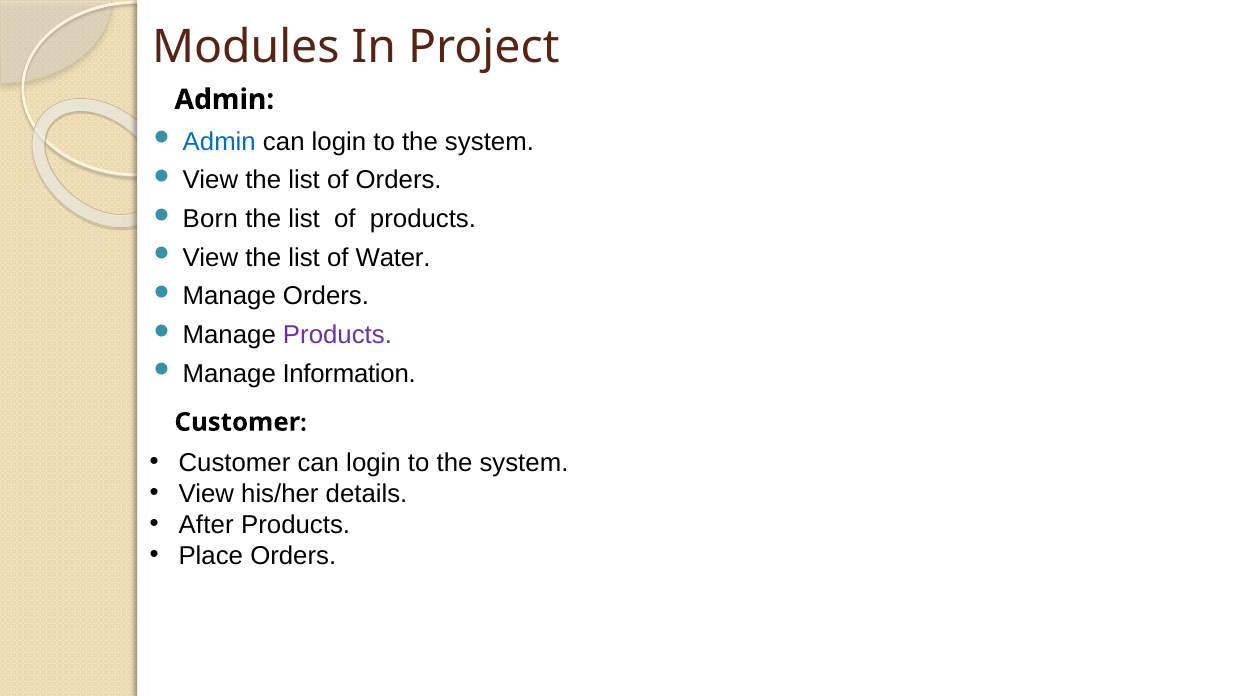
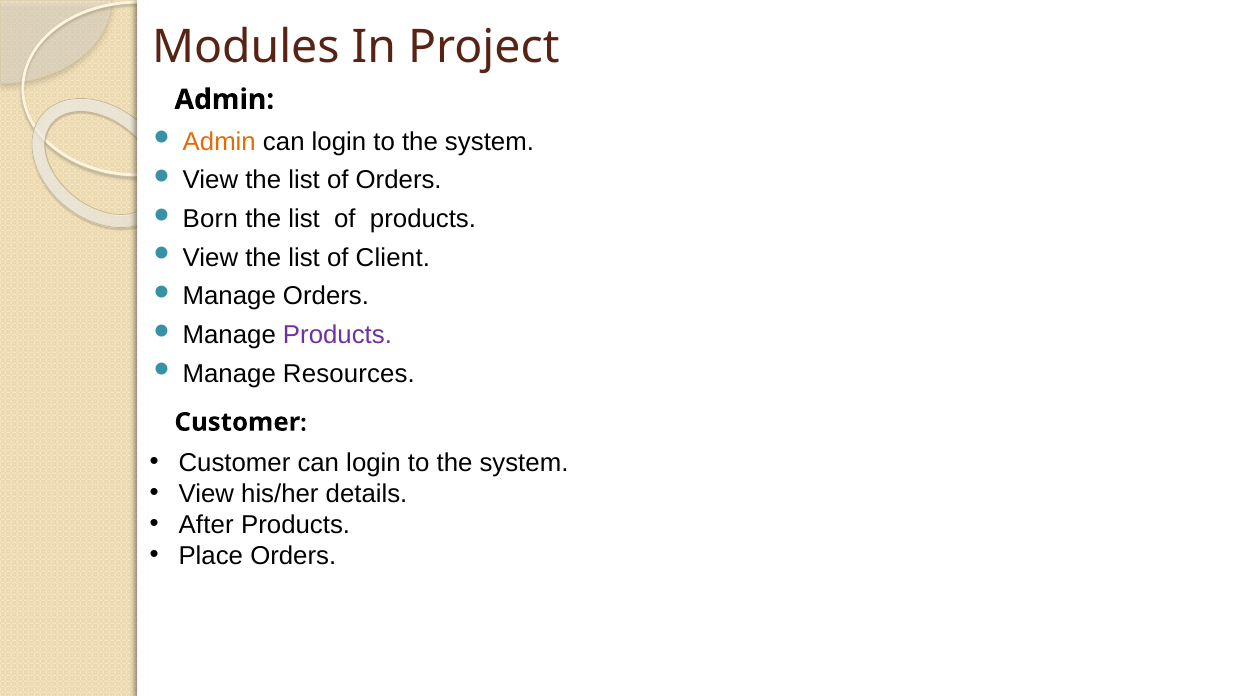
Admin colour: blue -> orange (219, 142)
Water: Water -> Client (393, 258)
Information: Information -> Resources (349, 374)
